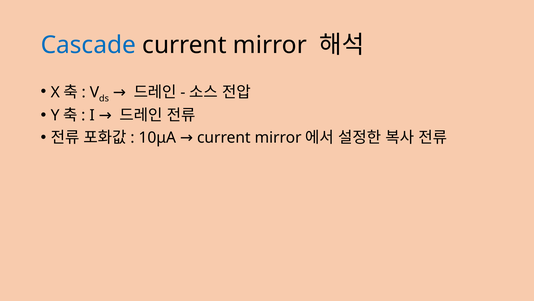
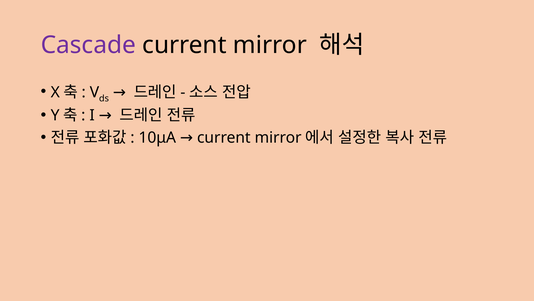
Cascade colour: blue -> purple (88, 45)
